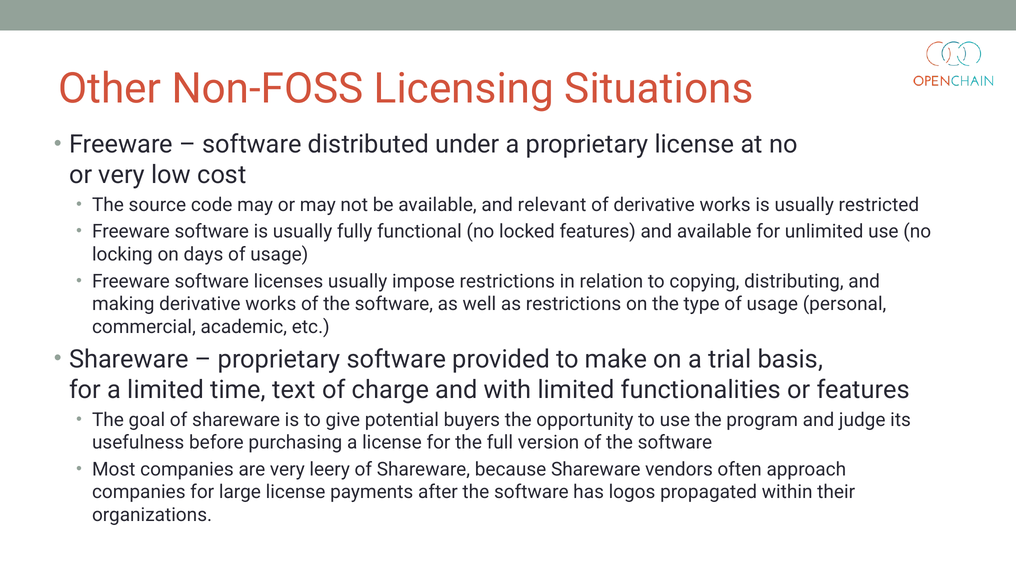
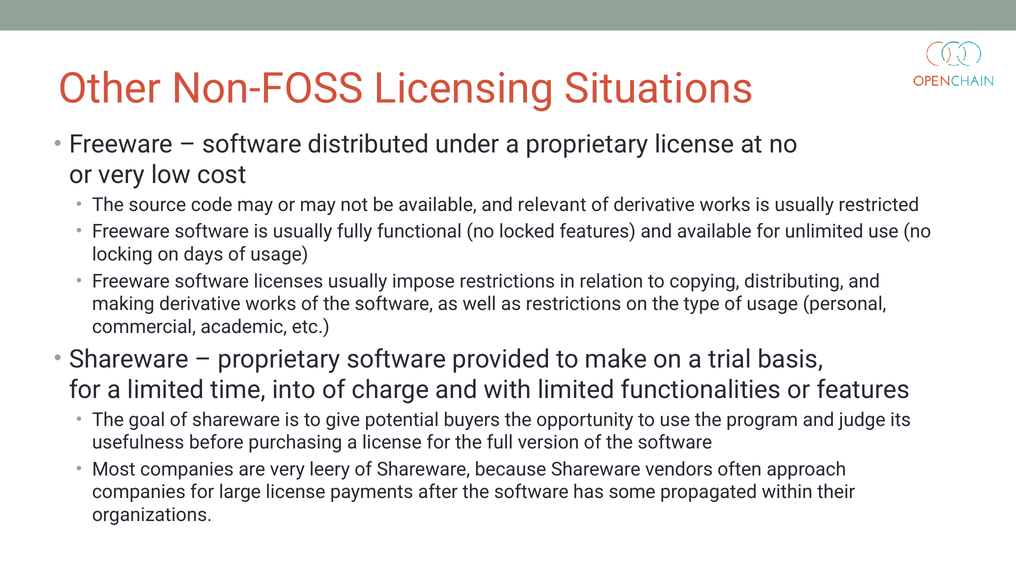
text: text -> into (294, 389)
logos: logos -> some (632, 492)
